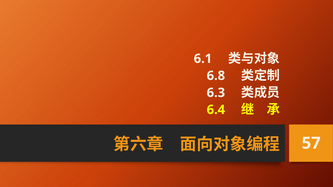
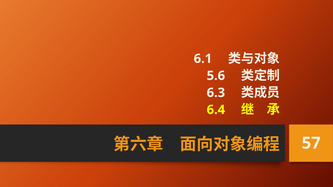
6.8: 6.8 -> 5.6 (216, 76)
